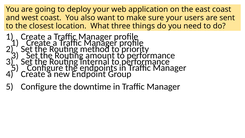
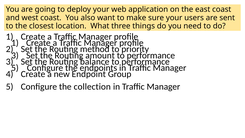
internal: internal -> balance (95, 62)
downtime: downtime -> collection (92, 86)
